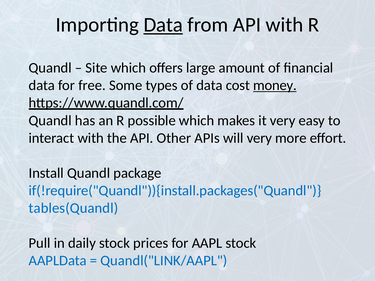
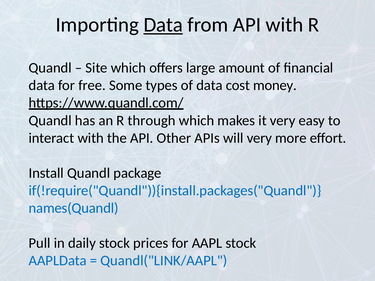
money underline: present -> none (275, 85)
possible: possible -> through (152, 121)
tables(Quandl: tables(Quandl -> names(Quandl (74, 208)
